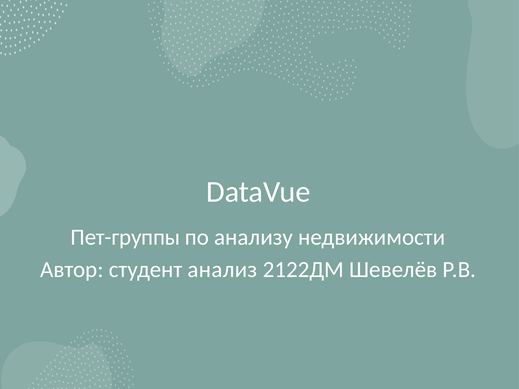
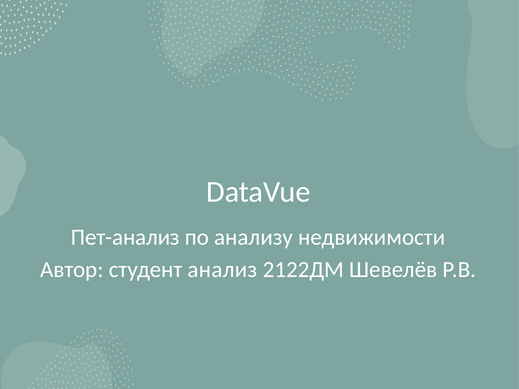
Пет-группы: Пет-группы -> Пет-анализ (125, 238)
